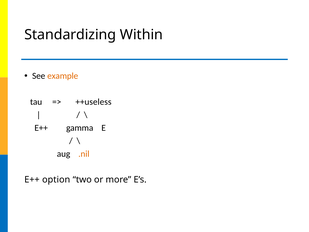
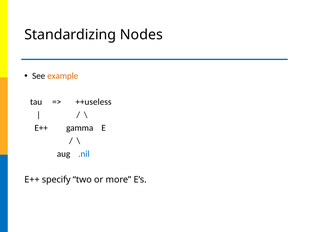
Within: Within -> Nodes (141, 35)
.nil colour: orange -> blue (84, 154)
option: option -> specify (56, 180)
